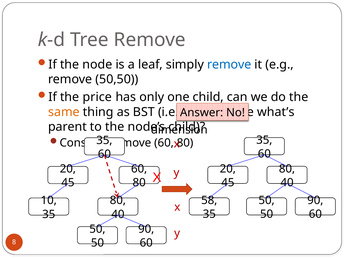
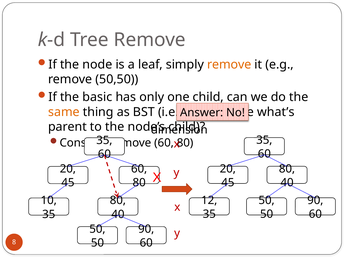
remove colour: blue -> orange (229, 64)
price: price -> basic (97, 97)
58: 58 -> 12 (209, 200)
